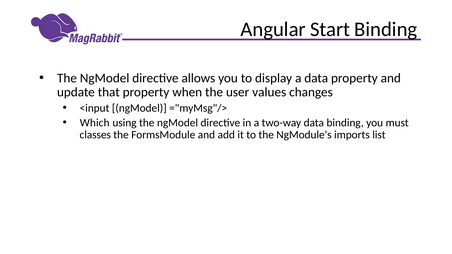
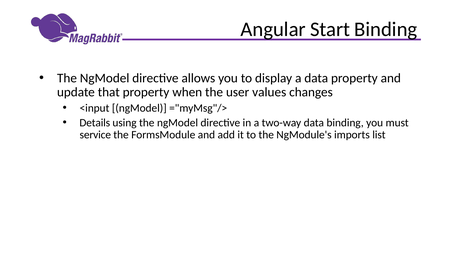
Which: Which -> Details (95, 123)
classes: classes -> service (95, 135)
